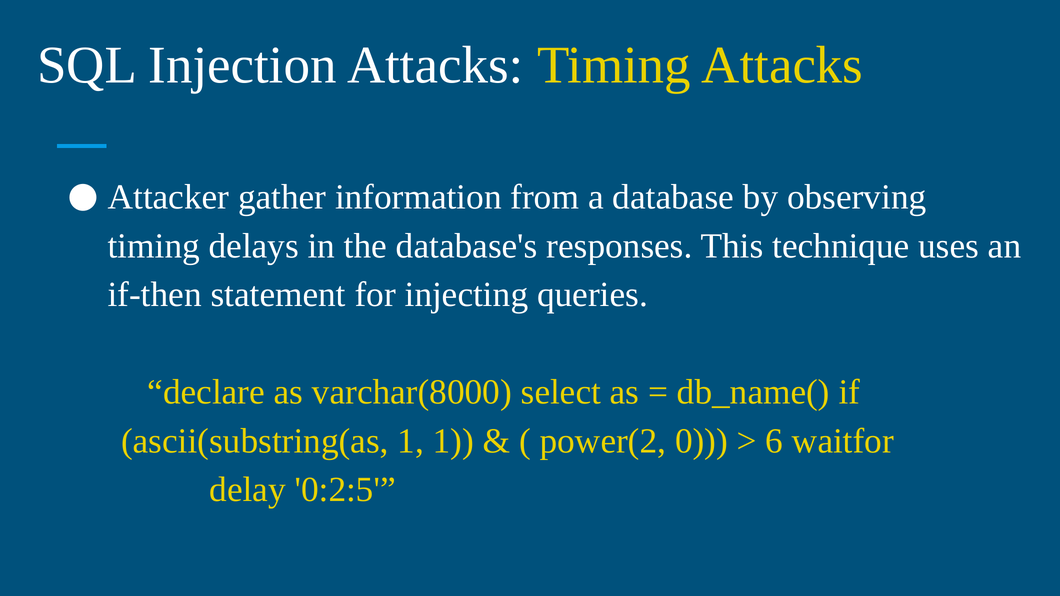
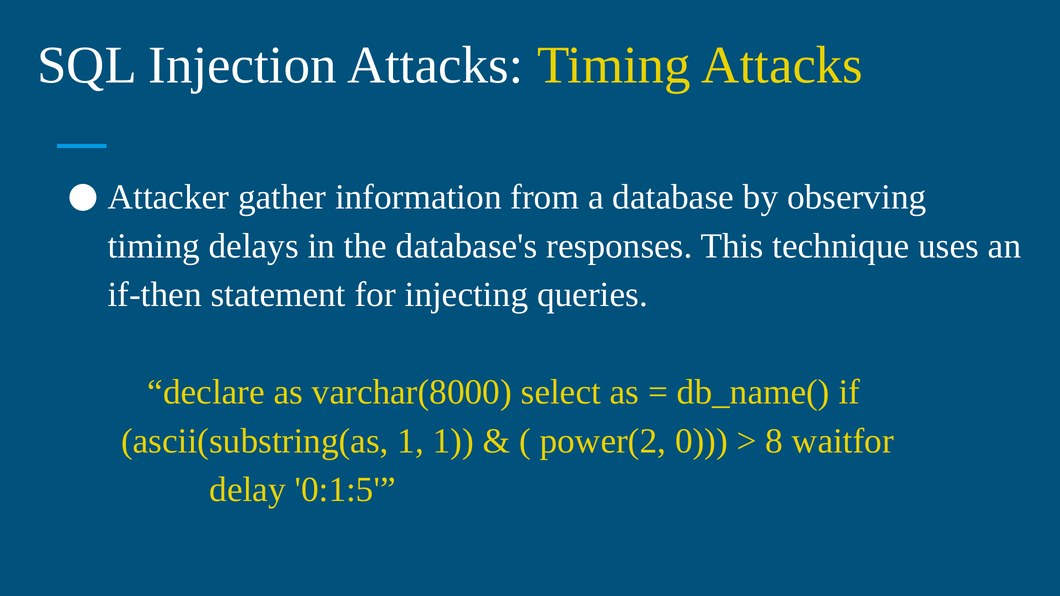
6: 6 -> 8 (774, 441)
0:2:5: 0:2:5 -> 0:1:5 (345, 490)
